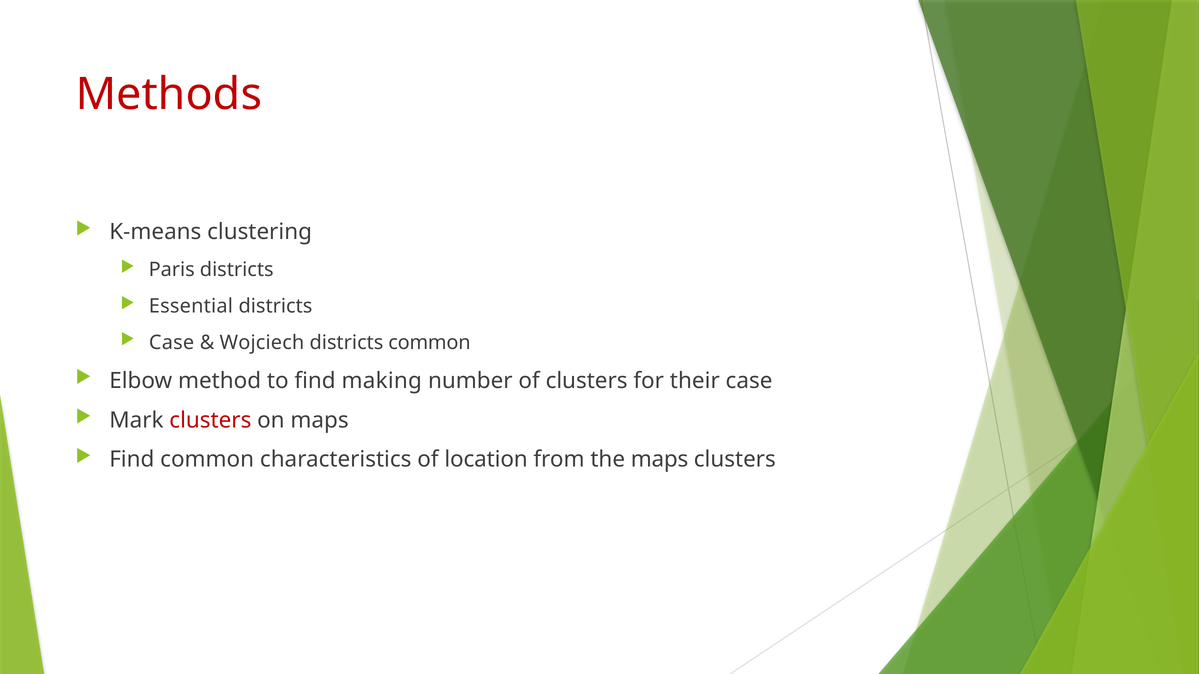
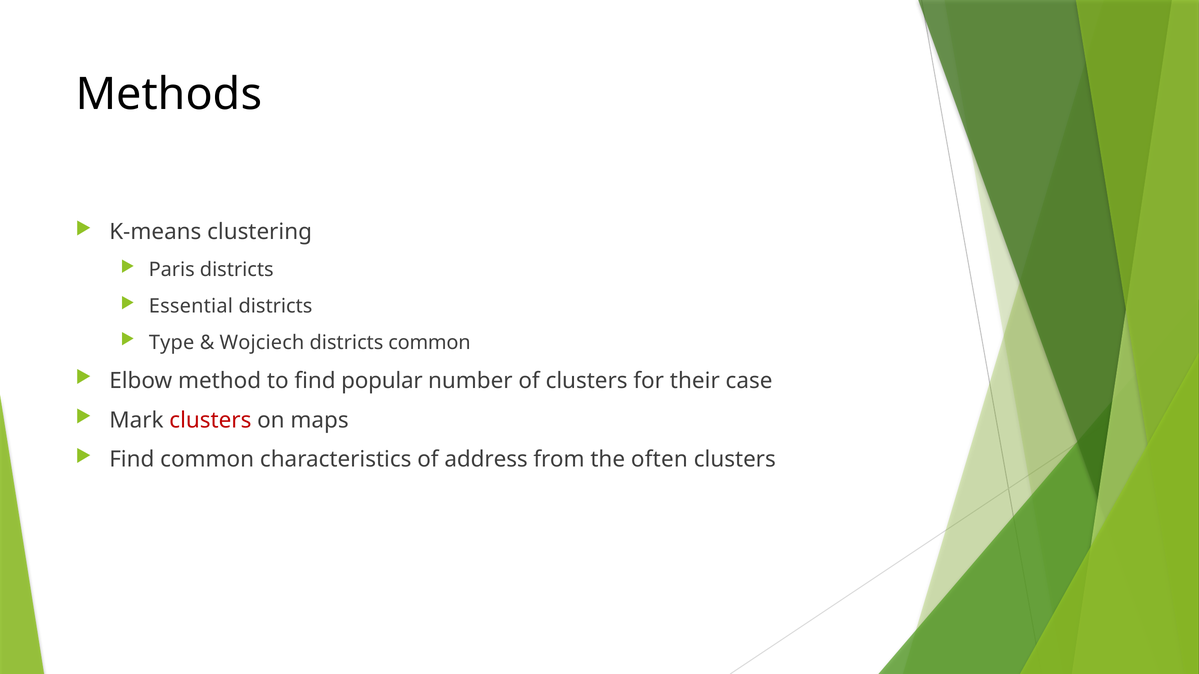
Methods colour: red -> black (169, 95)
Case: Case -> Type (172, 343)
making: making -> popular (382, 381)
location: location -> address (486, 460)
the maps: maps -> often (659, 460)
